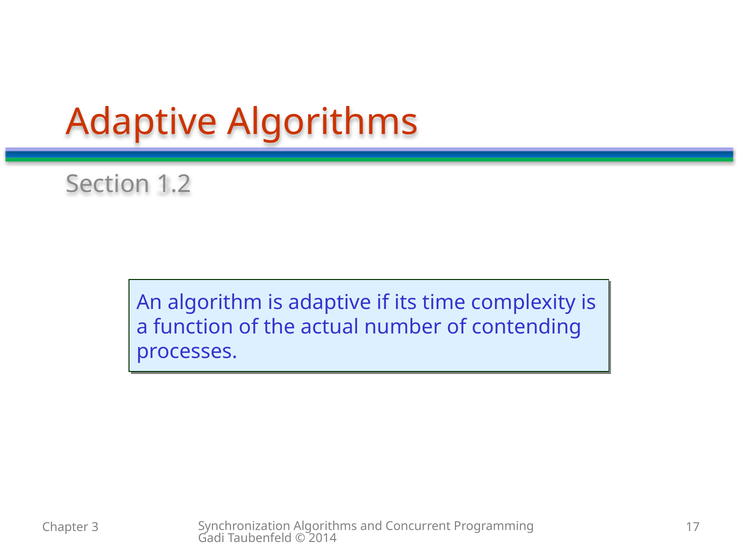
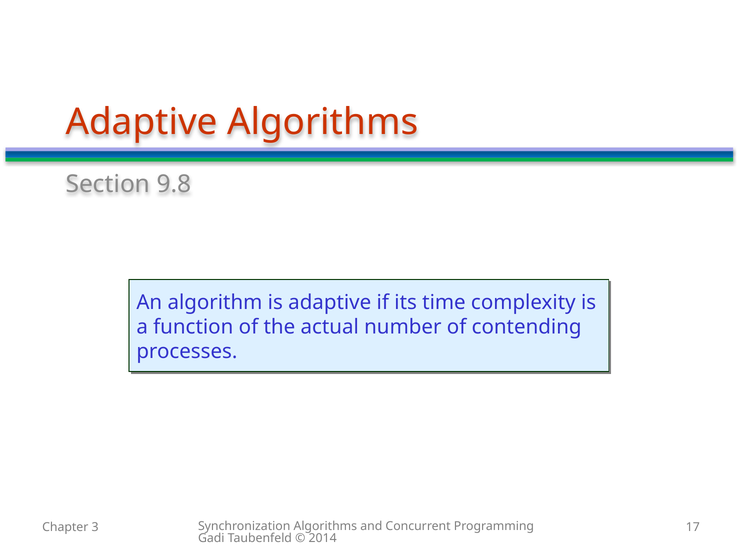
1.2: 1.2 -> 9.8 (174, 185)
